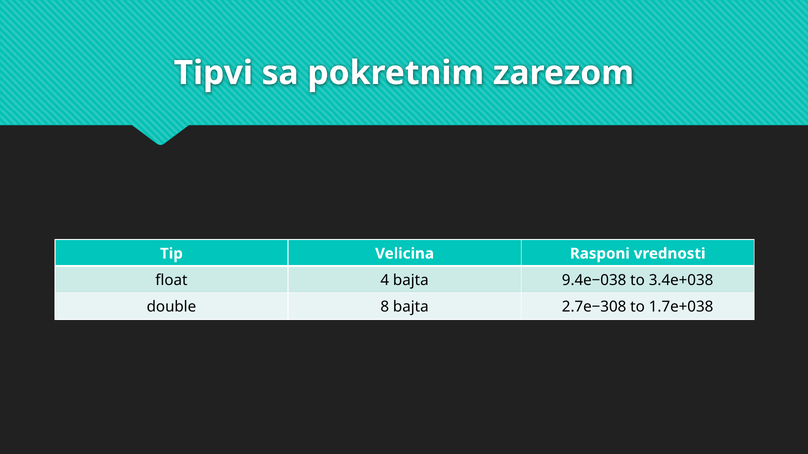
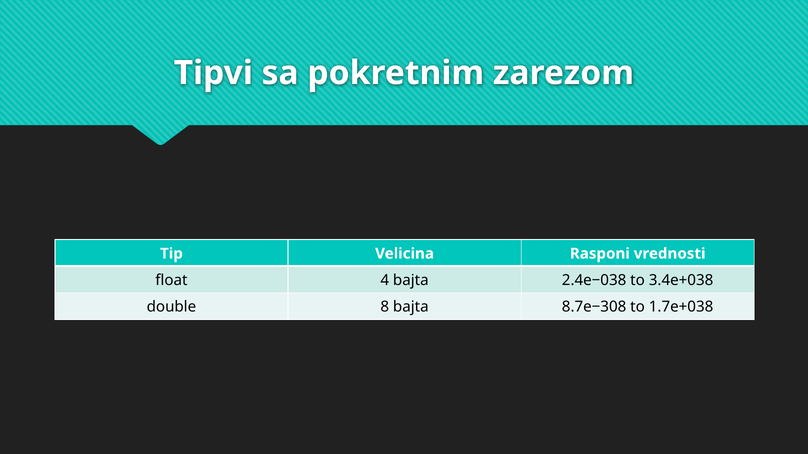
9.4e−038: 9.4e−038 -> 2.4e−038 (594, 281)
2.7e−308: 2.7e−308 -> 8.7e−308 (594, 307)
